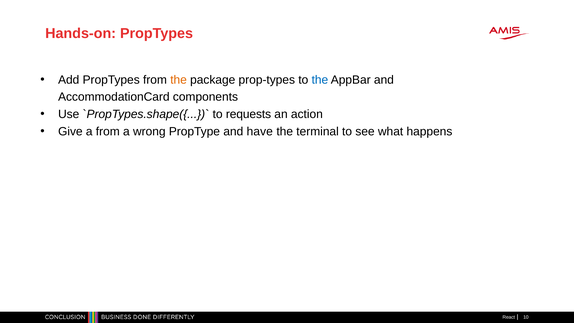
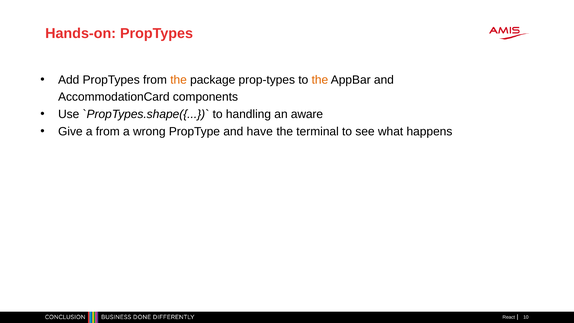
the colour: blue -> orange (320, 80)
requests: requests -> handling (248, 114)
action: action -> aware (307, 114)
